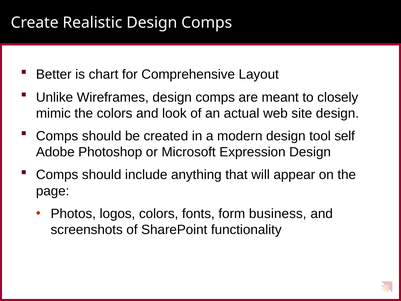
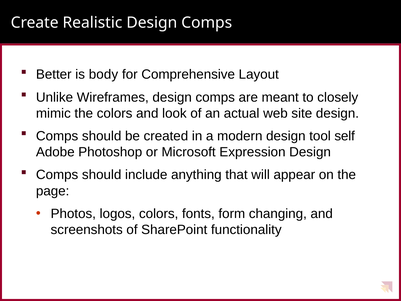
chart: chart -> body (103, 74)
business: business -> changing (278, 214)
